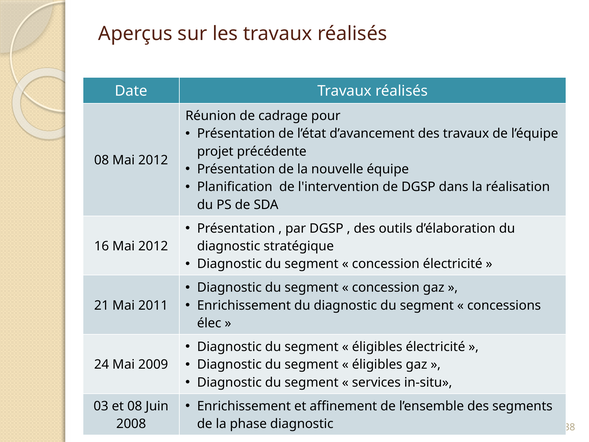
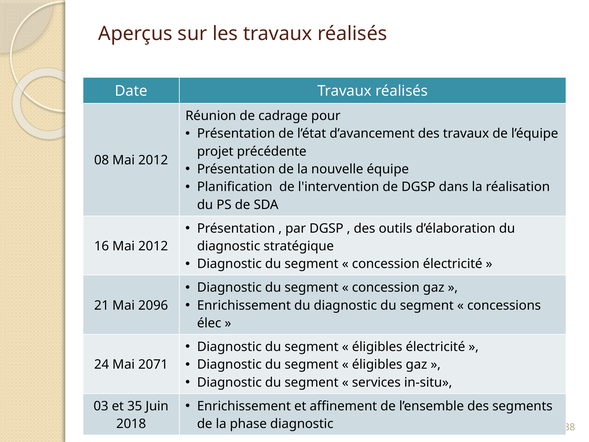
2011: 2011 -> 2096 (153, 305)
2009: 2009 -> 2071 (153, 364)
et 08: 08 -> 35 (135, 406)
2008: 2008 -> 2018 (131, 424)
